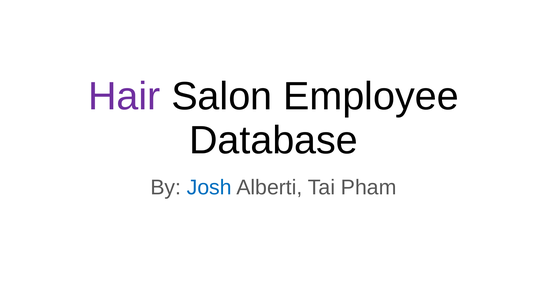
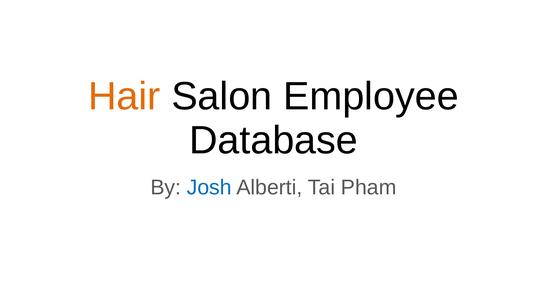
Hair colour: purple -> orange (124, 96)
